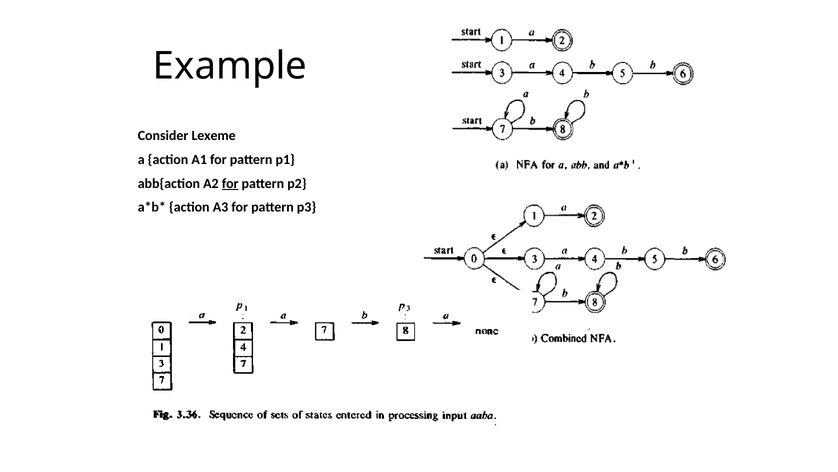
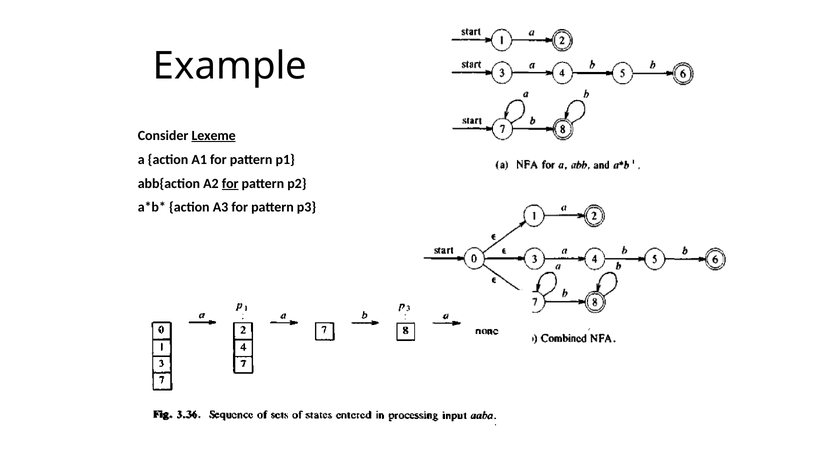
Lexeme underline: none -> present (214, 135)
